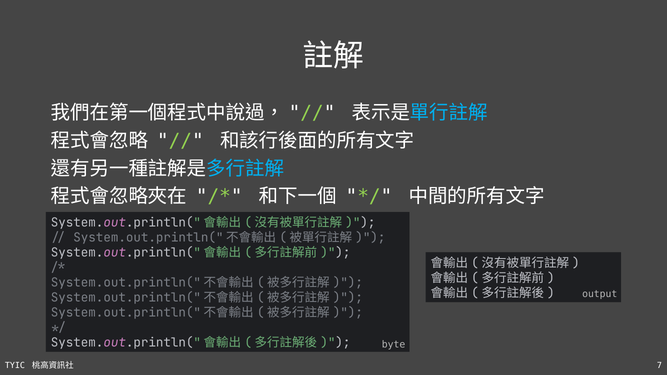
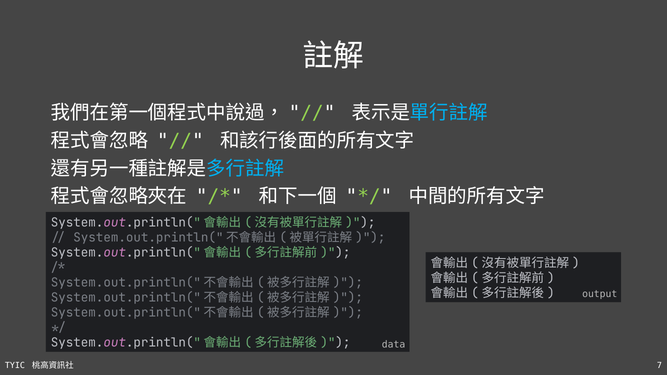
byte: byte -> data (394, 345)
